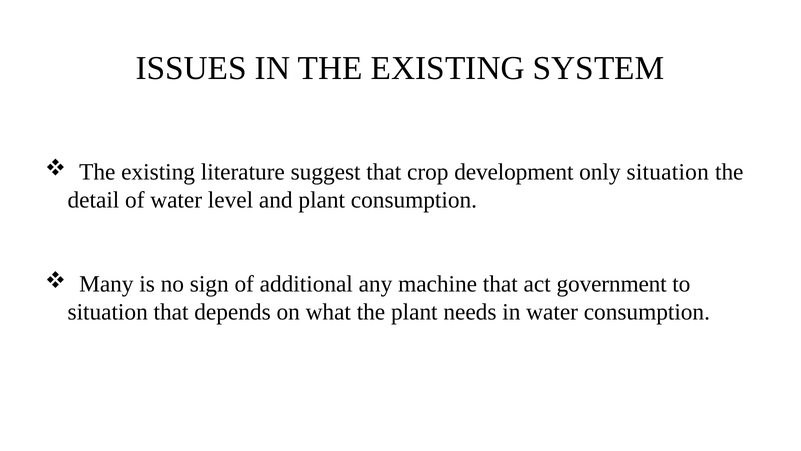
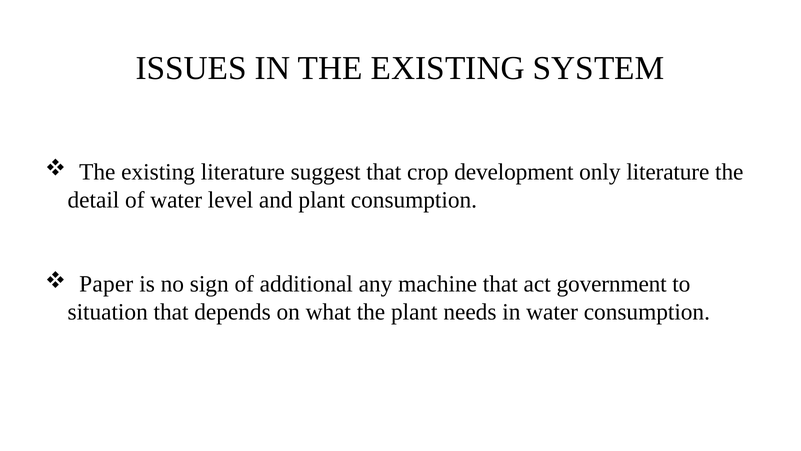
only situation: situation -> literature (668, 172)
Many: Many -> Paper (106, 284)
